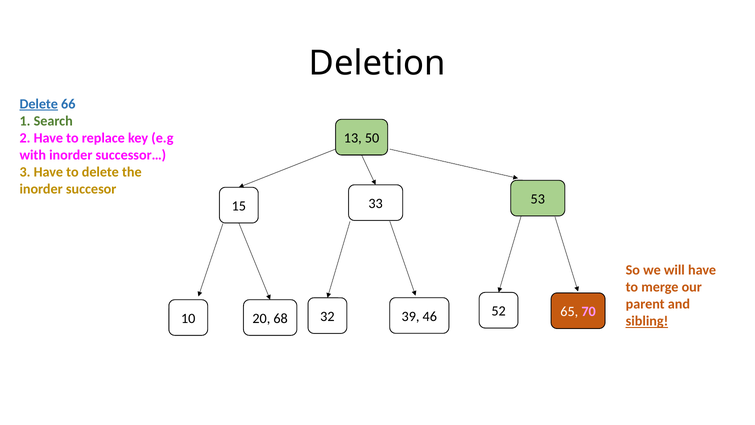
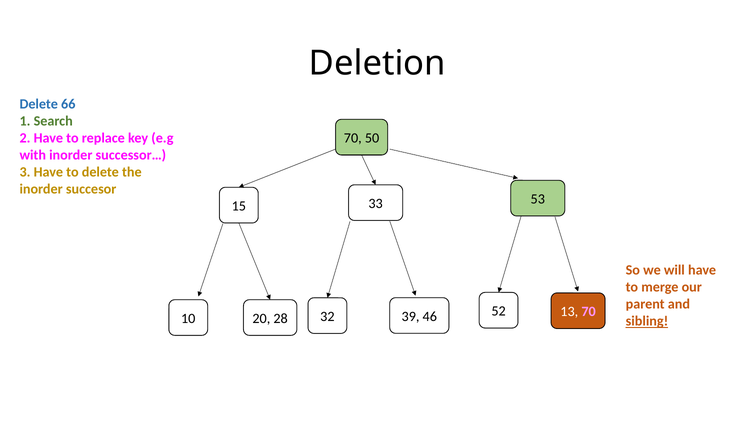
Delete underline: present -> none (39, 104)
13: 13 -> 70 (353, 138)
65: 65 -> 13 (569, 311)
68: 68 -> 28 (281, 318)
